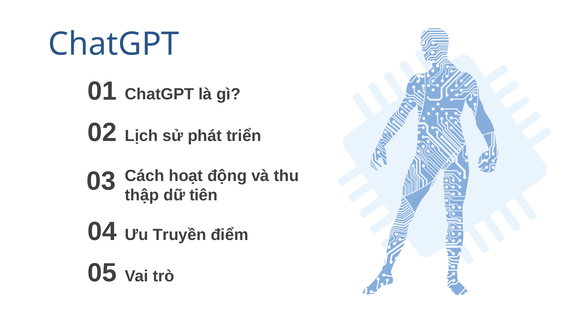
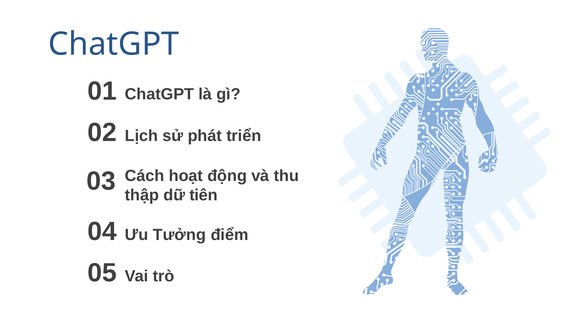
Truyền: Truyền -> Tưởng (179, 235)
